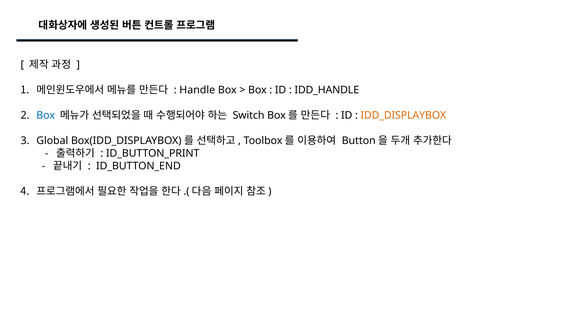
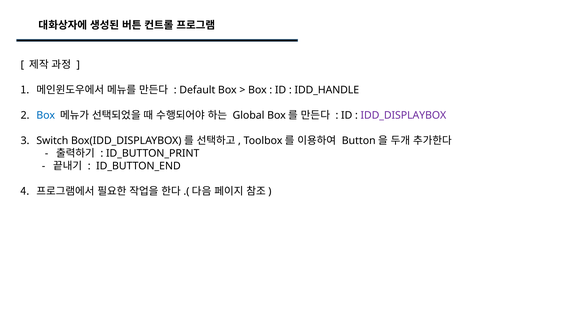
Handle: Handle -> Default (197, 90)
Switch: Switch -> Global (249, 115)
IDD_DISPLAYBOX colour: orange -> purple (403, 115)
Global: Global -> Switch (52, 141)
